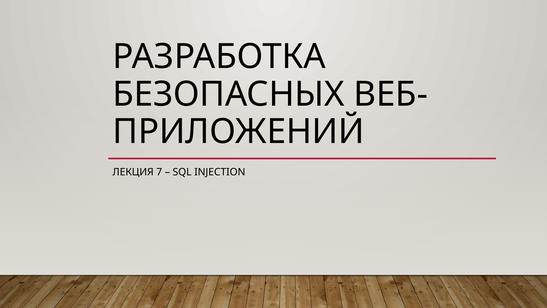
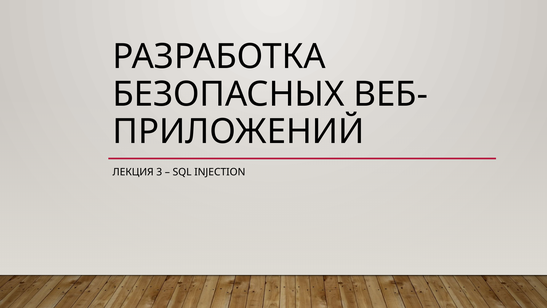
7: 7 -> 3 (159, 172)
